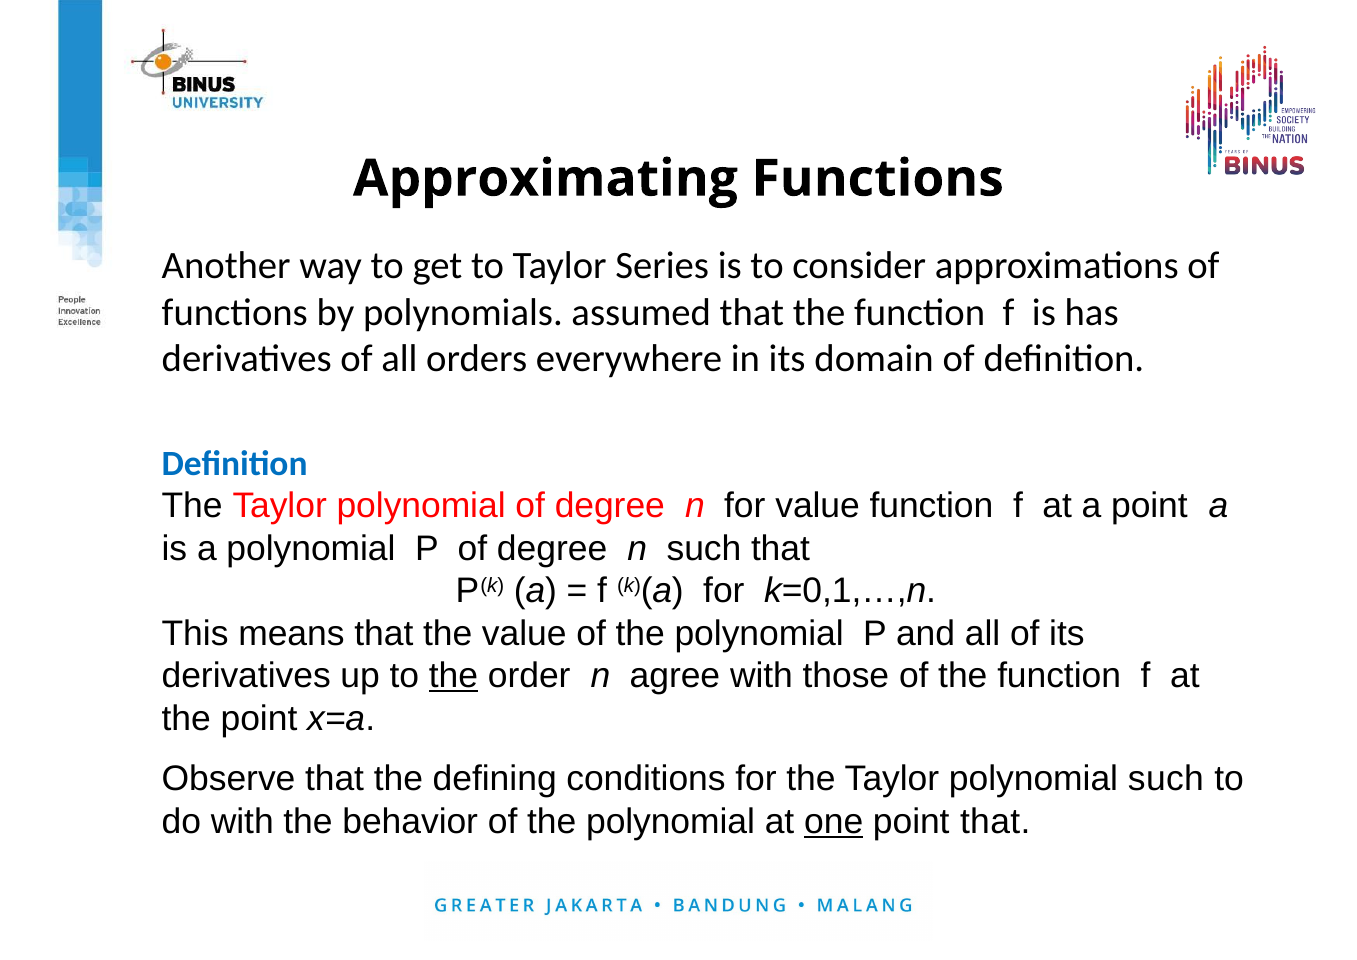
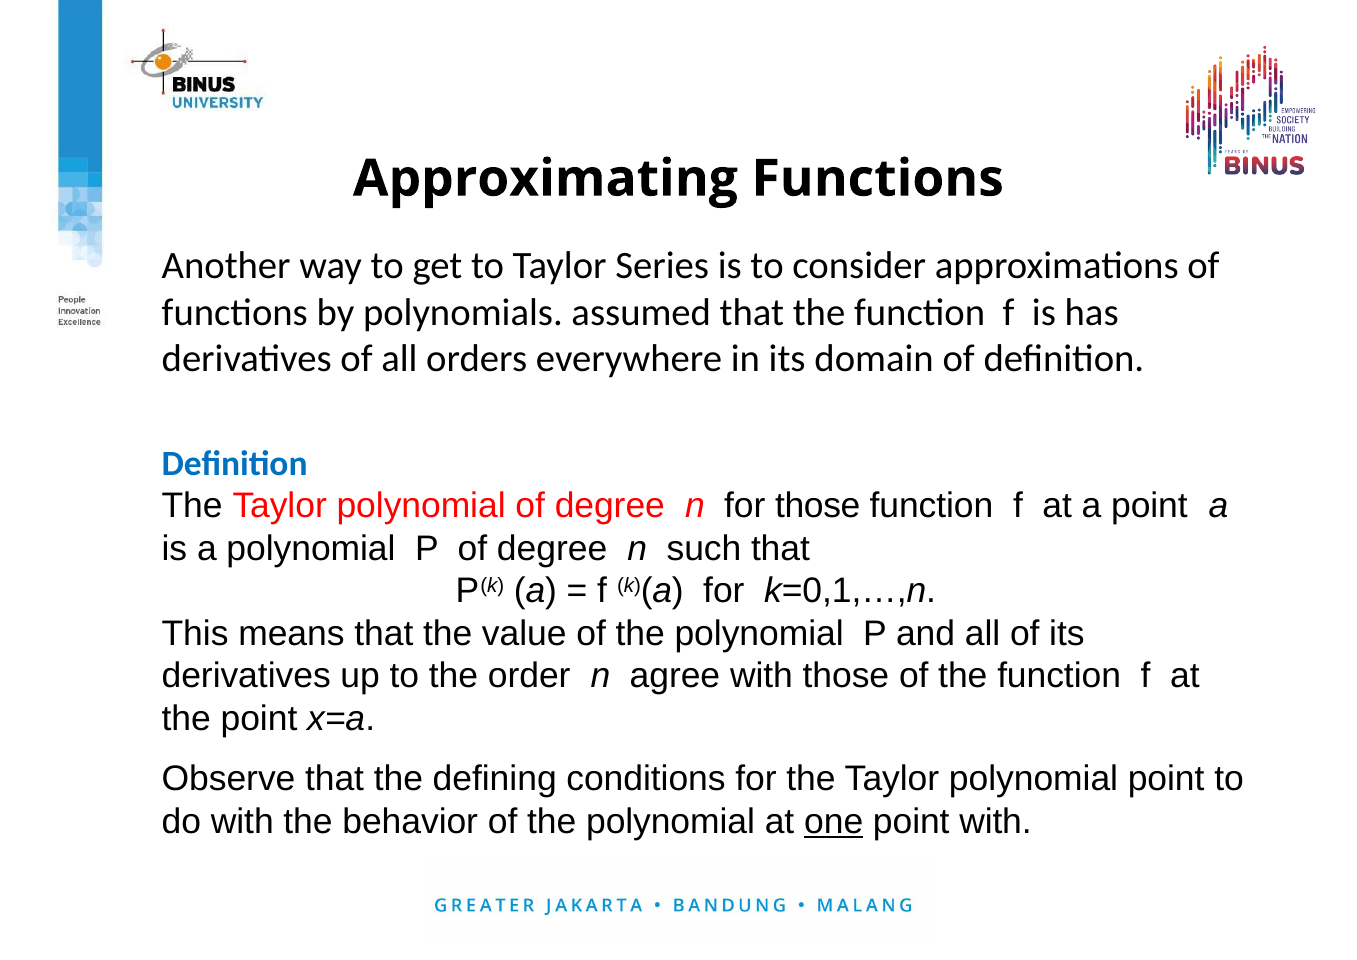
for value: value -> those (818, 506)
the underline: present -> none (454, 676)
polynomial such: such -> point (1166, 779)
point that: that -> with (995, 822)
